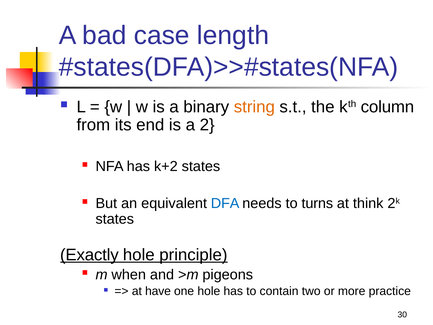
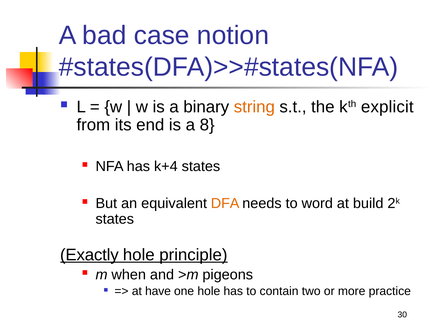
length: length -> notion (233, 35)
column: column -> explicit (387, 107)
2: 2 -> 8 (207, 125)
k+2: k+2 -> k+4 (166, 166)
DFA colour: blue -> orange (225, 203)
turns: turns -> word (317, 203)
think: think -> build (368, 203)
